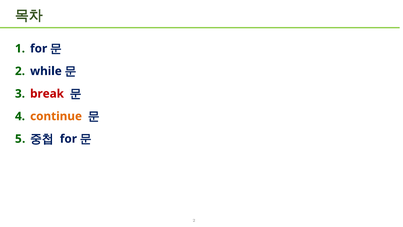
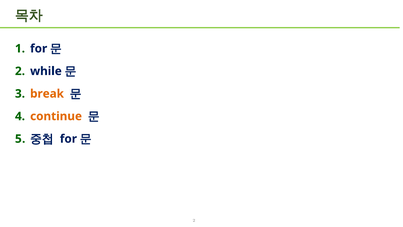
break colour: red -> orange (47, 94)
